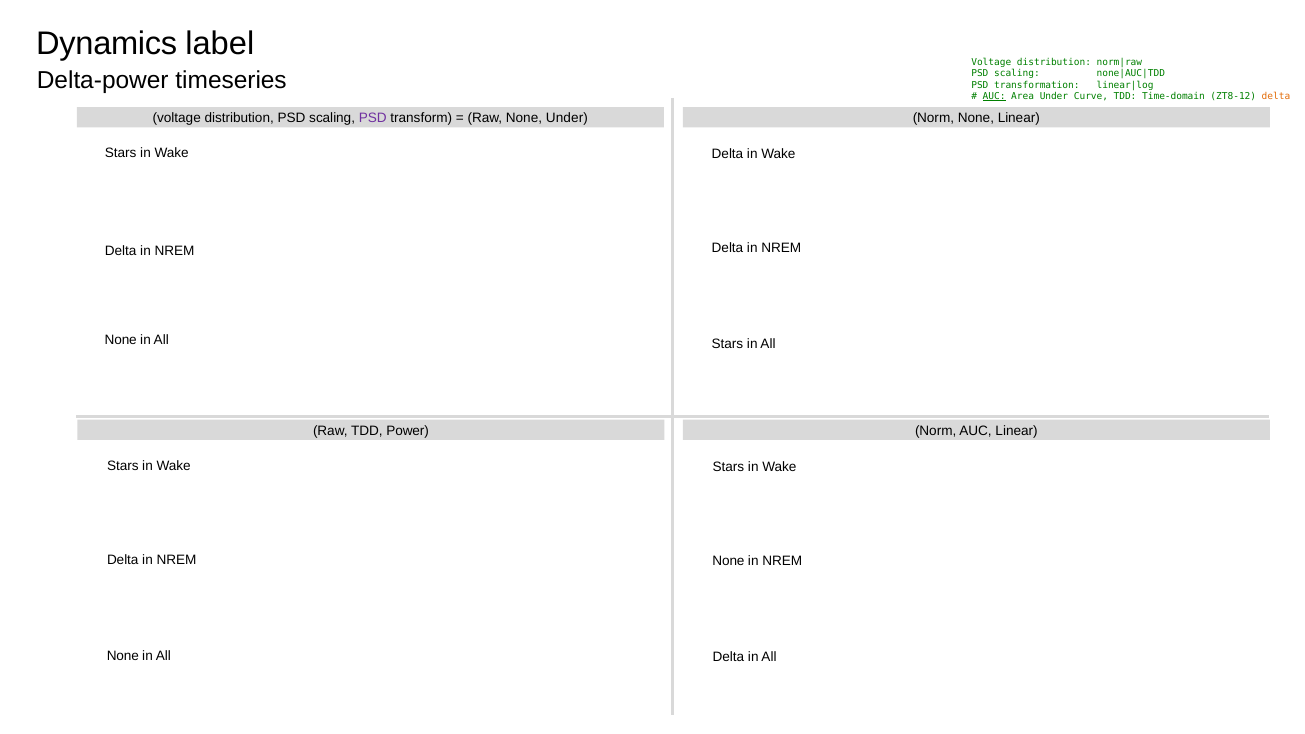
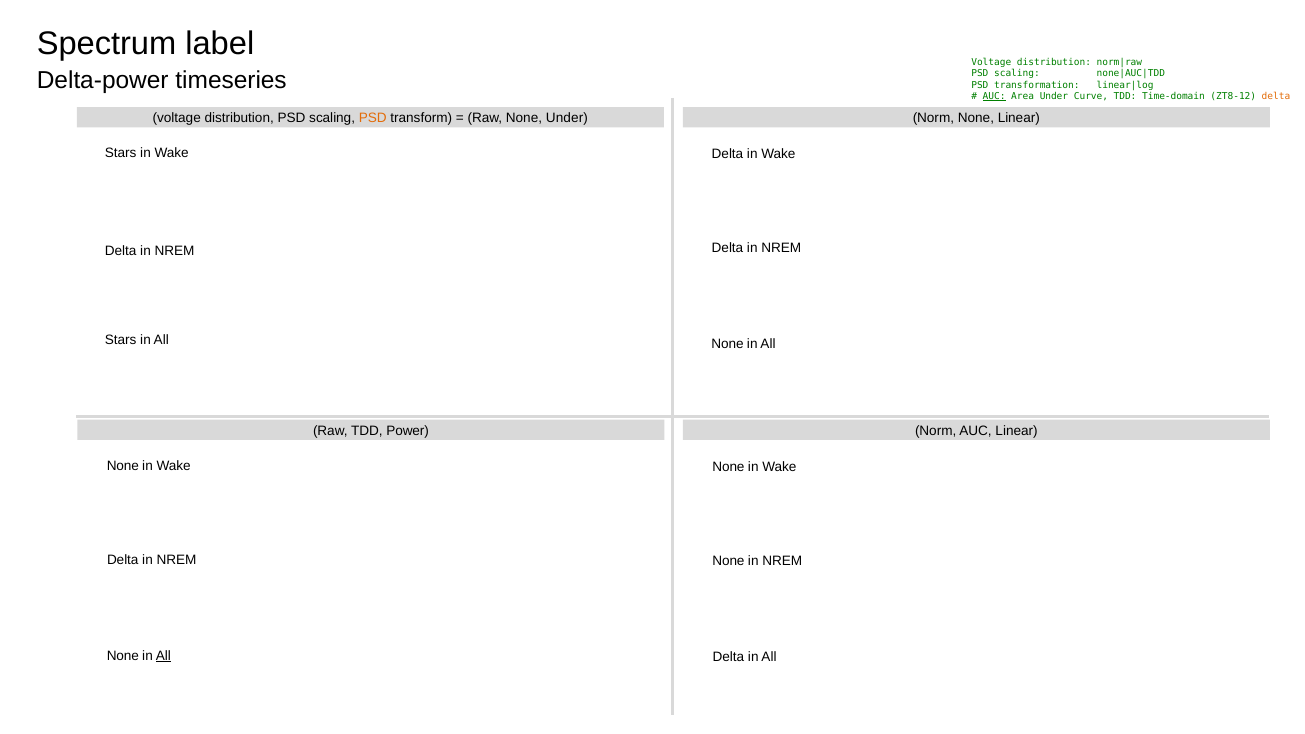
Dynamics: Dynamics -> Spectrum (107, 44)
PSD colour: purple -> orange (373, 118)
None: None -> Stars (121, 340)
Stars: Stars -> None (728, 344)
Stars: Stars -> None (123, 466)
Stars: Stars -> None (729, 467)
All underline: none -> present (163, 656)
